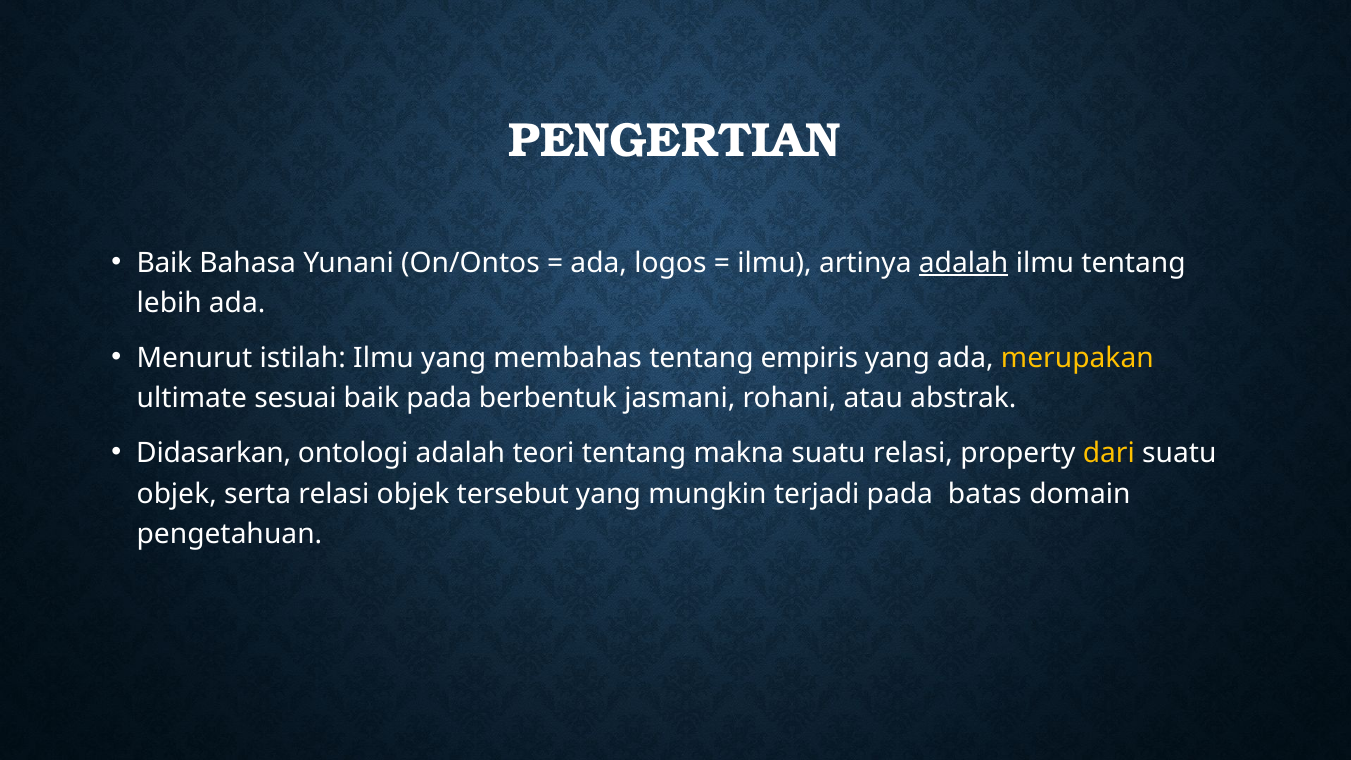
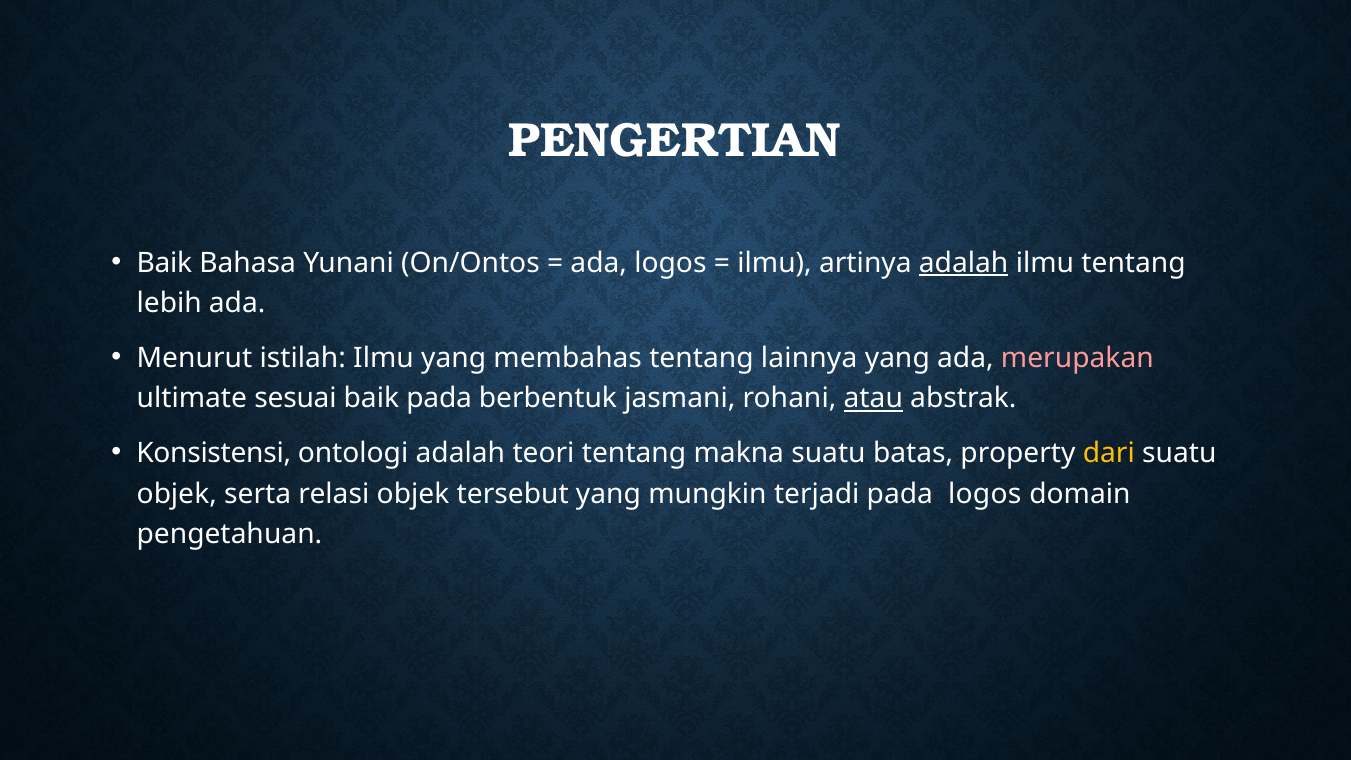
empiris: empiris -> lainnya (809, 358)
merupakan colour: yellow -> pink (1077, 358)
atau underline: none -> present (873, 399)
Didasarkan: Didasarkan -> Konsistensi (214, 453)
suatu relasi: relasi -> batas (913, 453)
pada batas: batas -> logos (985, 494)
